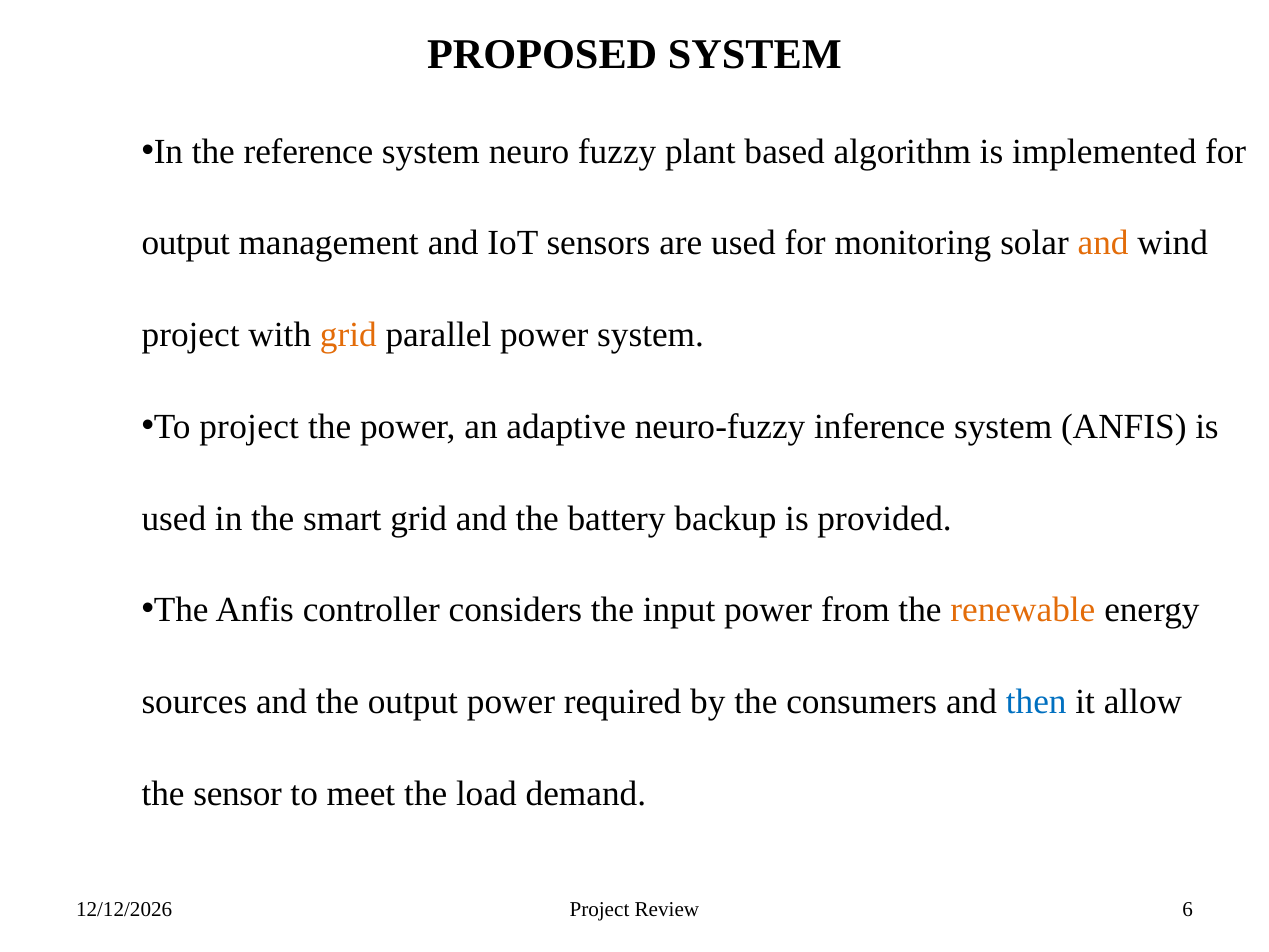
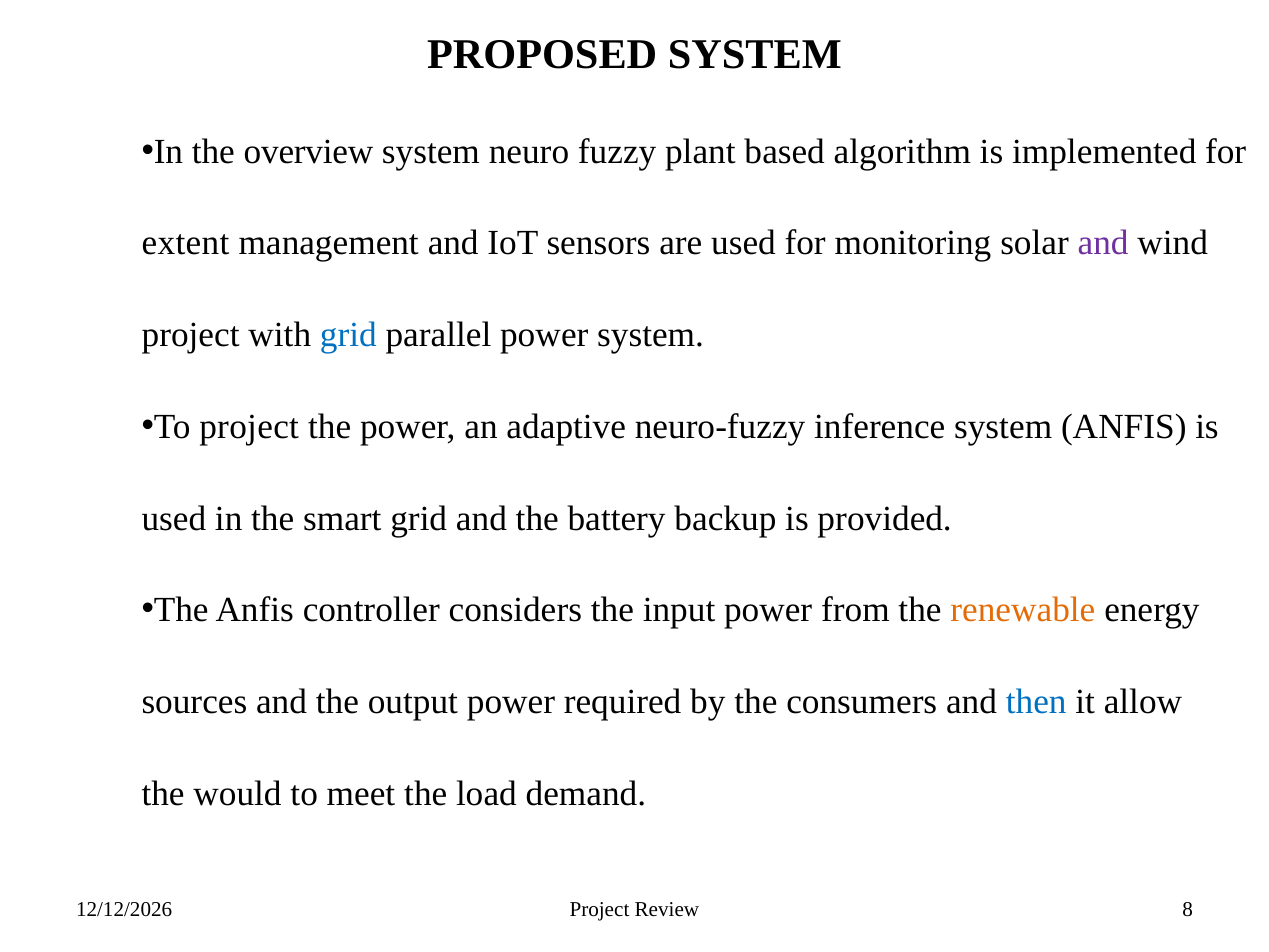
reference: reference -> overview (309, 152)
output: output -> extent (185, 243)
and colour: orange -> purple (1103, 243)
grid colour: orange -> blue (348, 335)
sensor: sensor -> would (237, 793)
6: 6 -> 8 (1188, 909)
